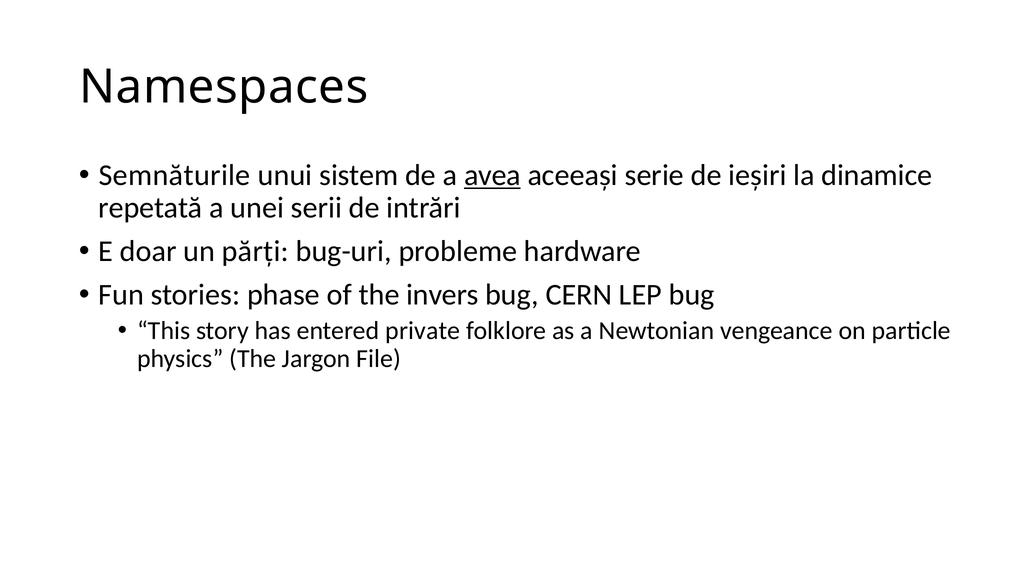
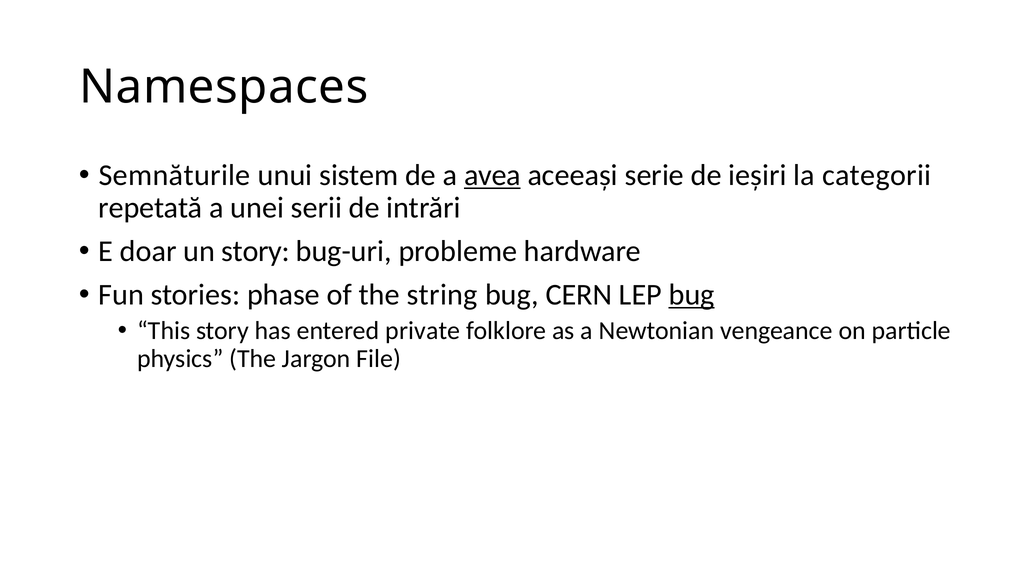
dinamice: dinamice -> categorii (877, 175)
un părți: părți -> story (256, 251)
invers: invers -> string (442, 295)
bug underline: none -> present (692, 295)
